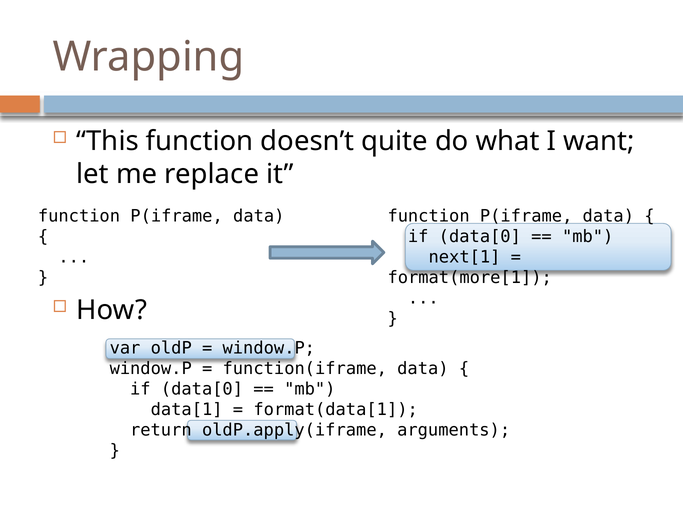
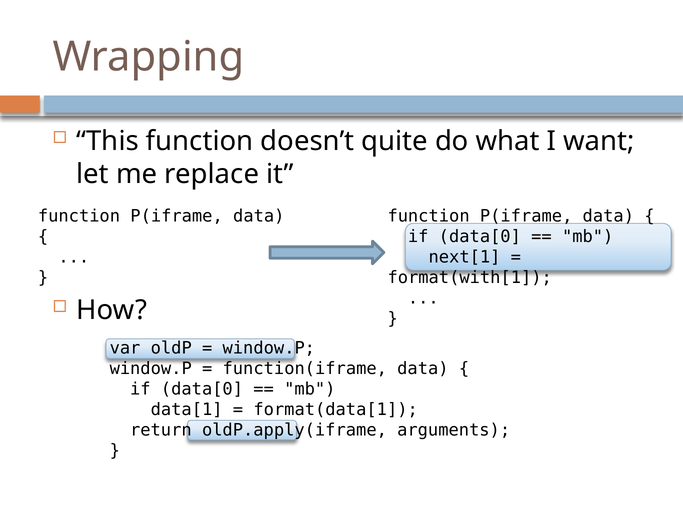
format(more[1: format(more[1 -> format(with[1 (470, 278)
